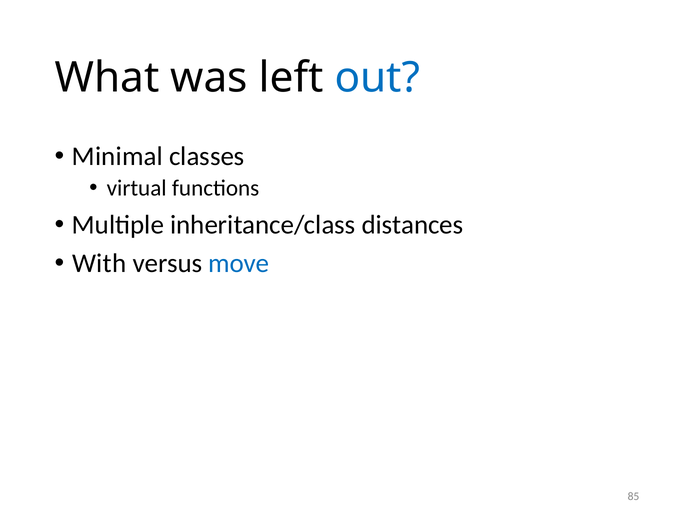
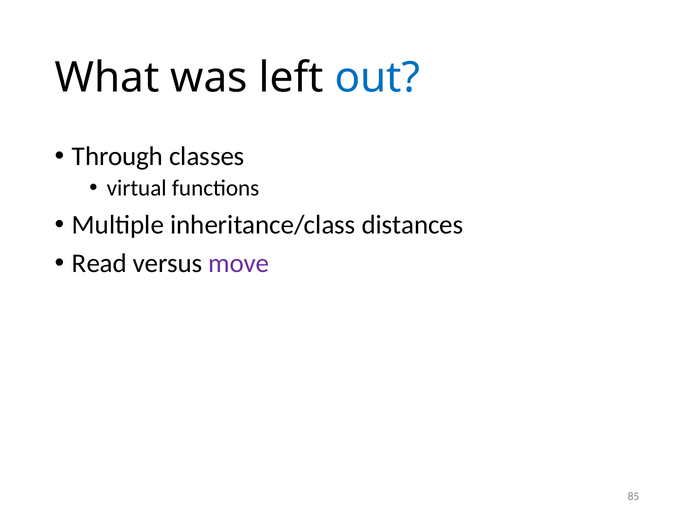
Minimal: Minimal -> Through (118, 156)
With: With -> Read (99, 264)
move colour: blue -> purple (239, 264)
